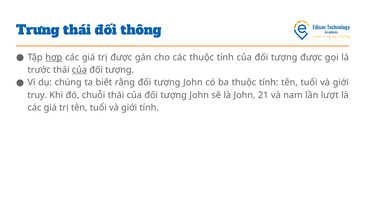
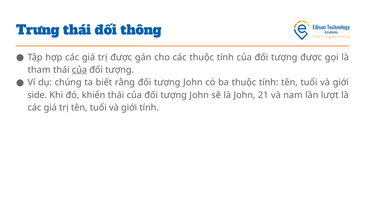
hợp underline: present -> none (54, 57)
trước: trước -> tham (39, 70)
truy: truy -> side (37, 95)
chuỗi: chuỗi -> khiển (94, 95)
